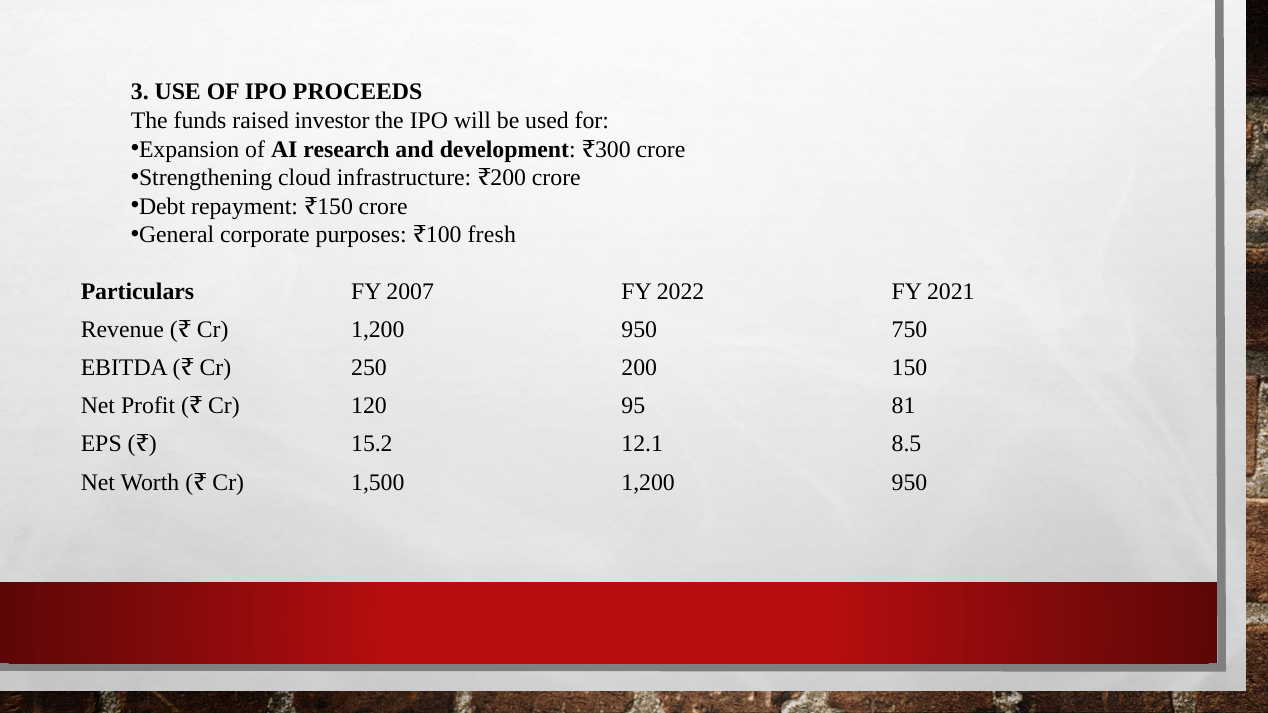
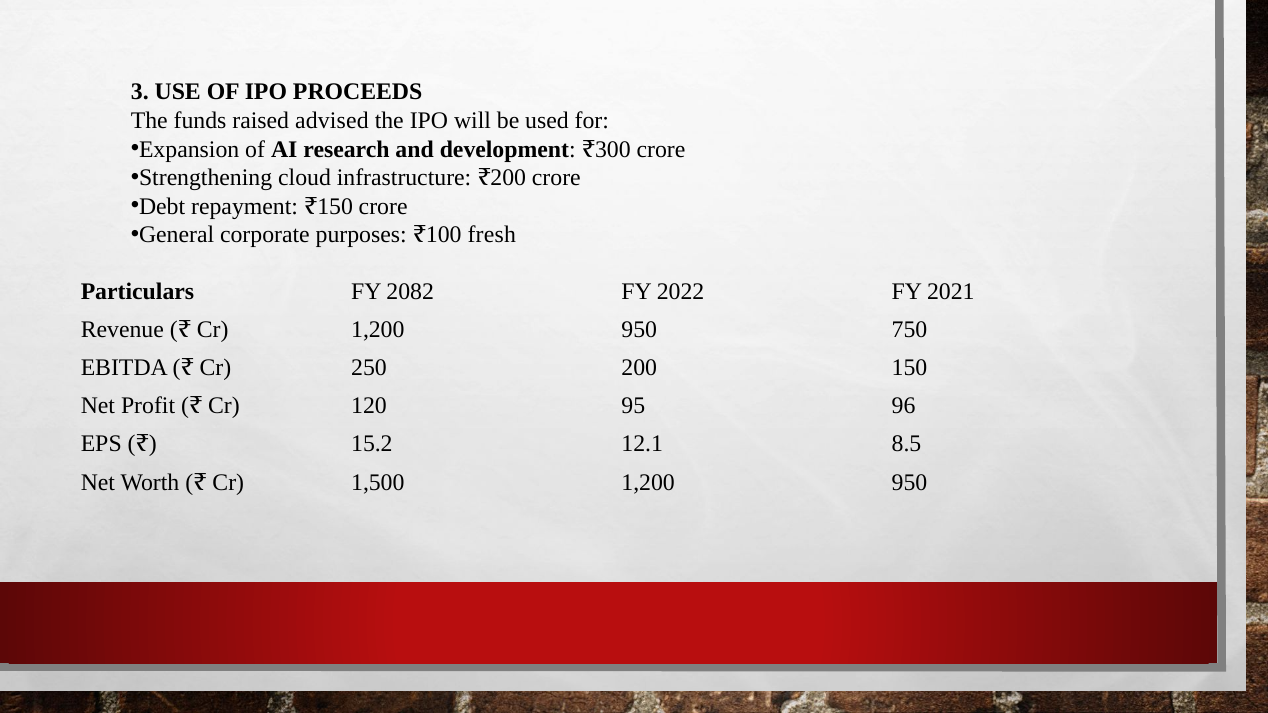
investor: investor -> advised (332, 121)
2007: 2007 -> 2082 (410, 292)
81: 81 -> 96 (904, 406)
